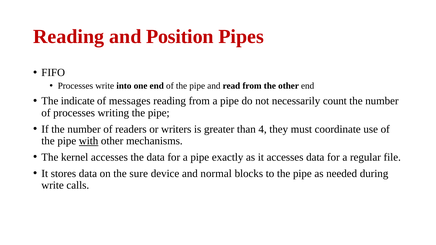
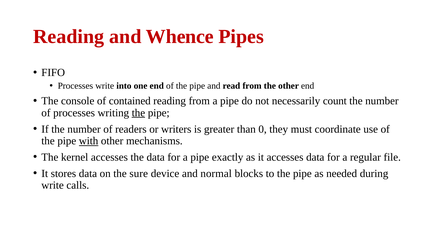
Position: Position -> Whence (180, 37)
indicate: indicate -> console (78, 101)
messages: messages -> contained (130, 101)
the underline: none -> present (138, 113)
4: 4 -> 0 (263, 129)
